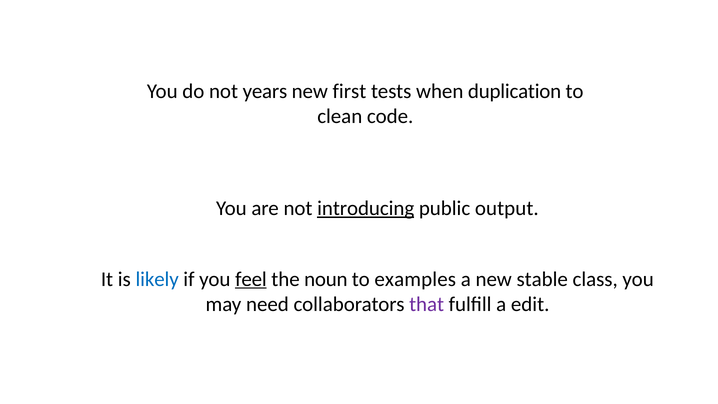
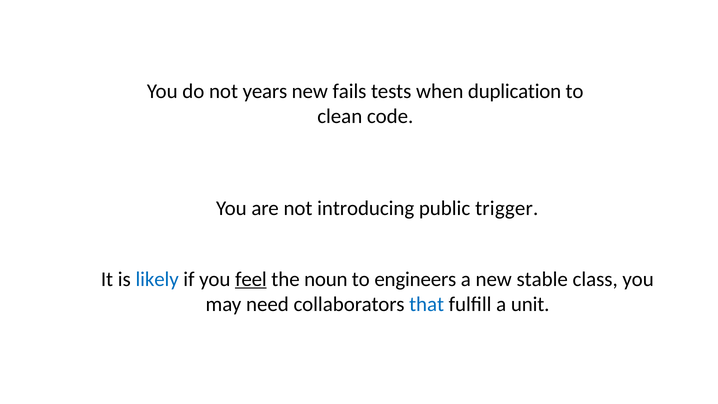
first: first -> fails (349, 91)
introducing underline: present -> none (366, 208)
output: output -> trigger (507, 208)
examples: examples -> engineers (415, 279)
that colour: purple -> blue (427, 304)
edit: edit -> unit (530, 304)
